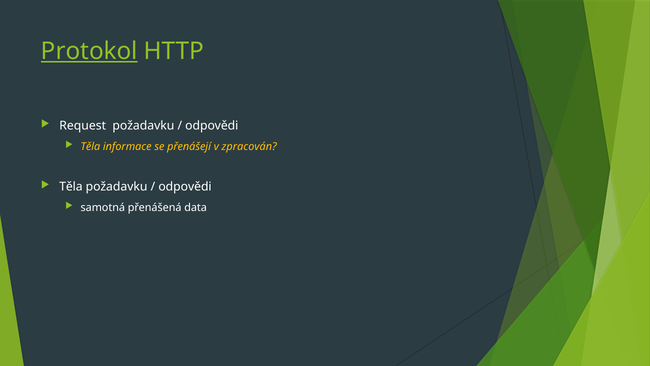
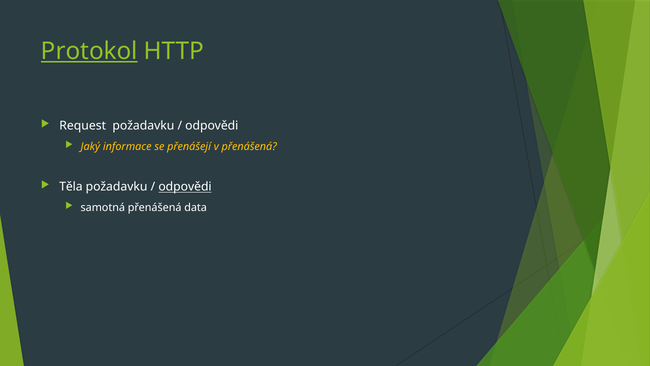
Těla: Těla -> Jaký (90, 146)
v zpracován: zpracován -> přenášená (249, 146)
odpovědi underline: none -> present (185, 187)
